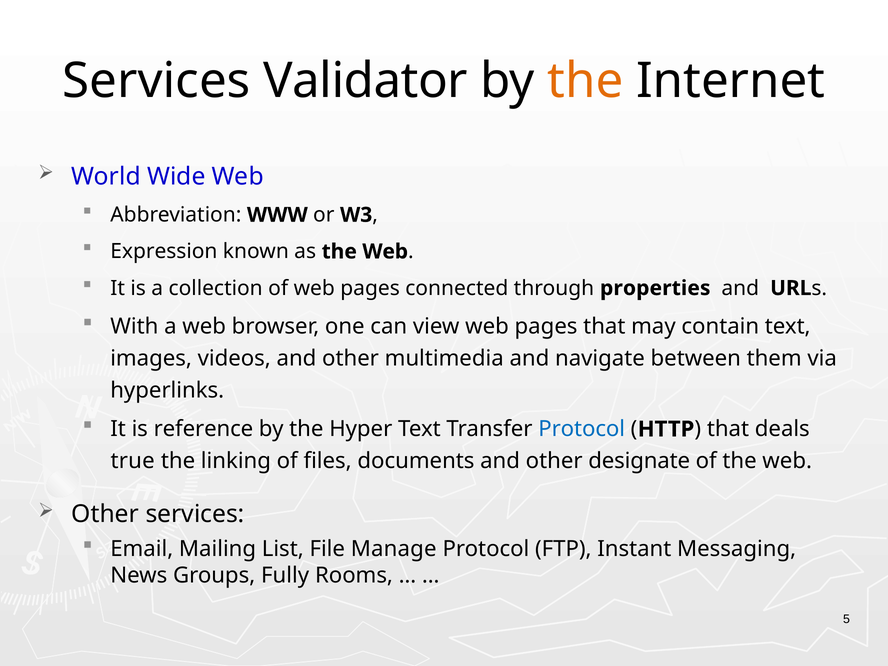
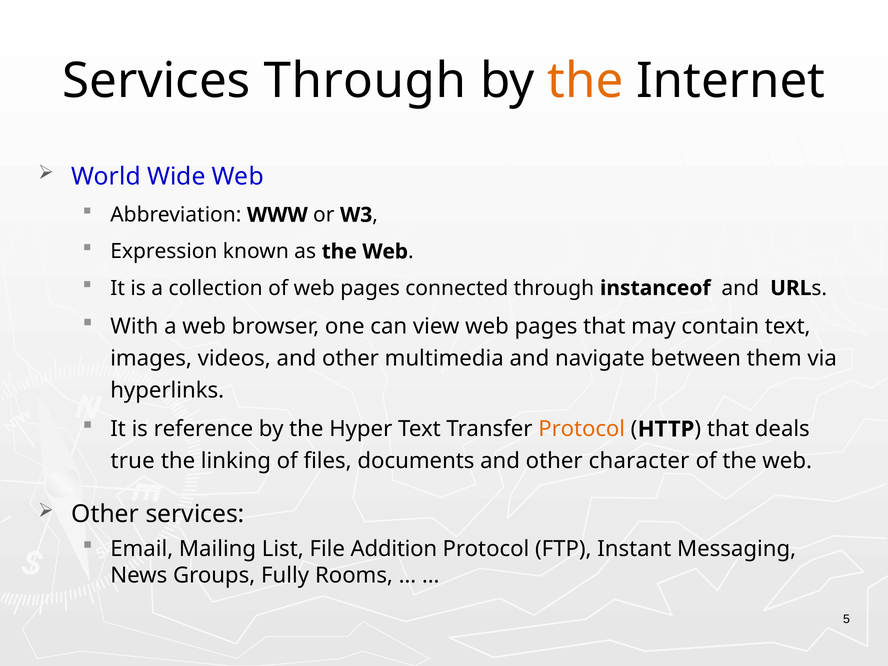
Services Validator: Validator -> Through (365, 81)
properties: properties -> instanceof (655, 288)
Protocol colour: blue -> orange (582, 429)
designate: designate -> character (639, 461)
Manage: Manage -> Addition (394, 549)
